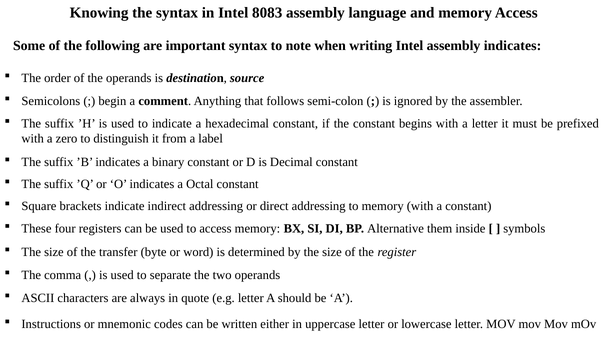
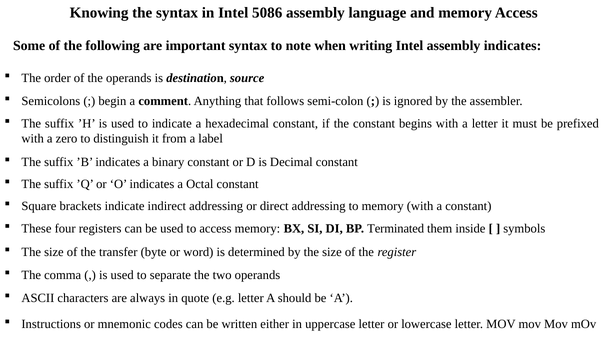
8083: 8083 -> 5086 (267, 13)
Alternative: Alternative -> Terminated (396, 229)
